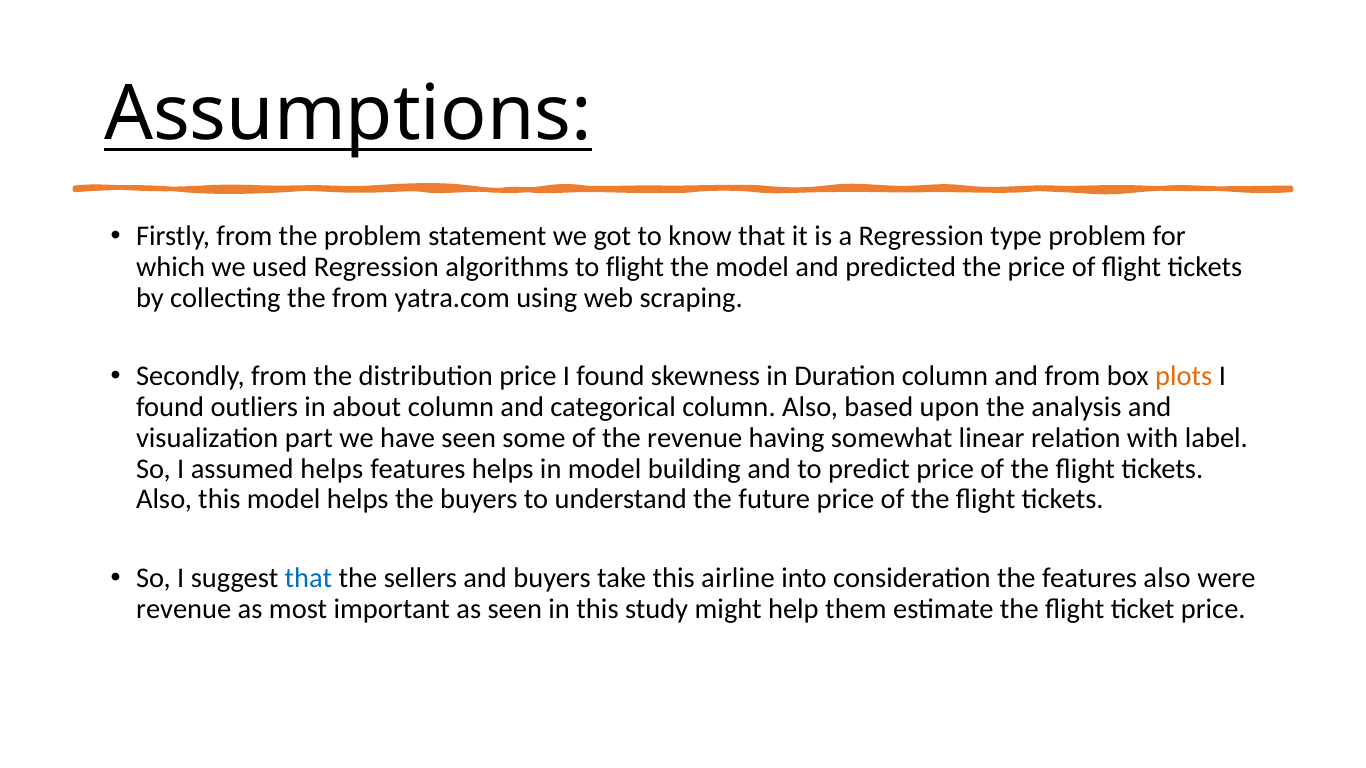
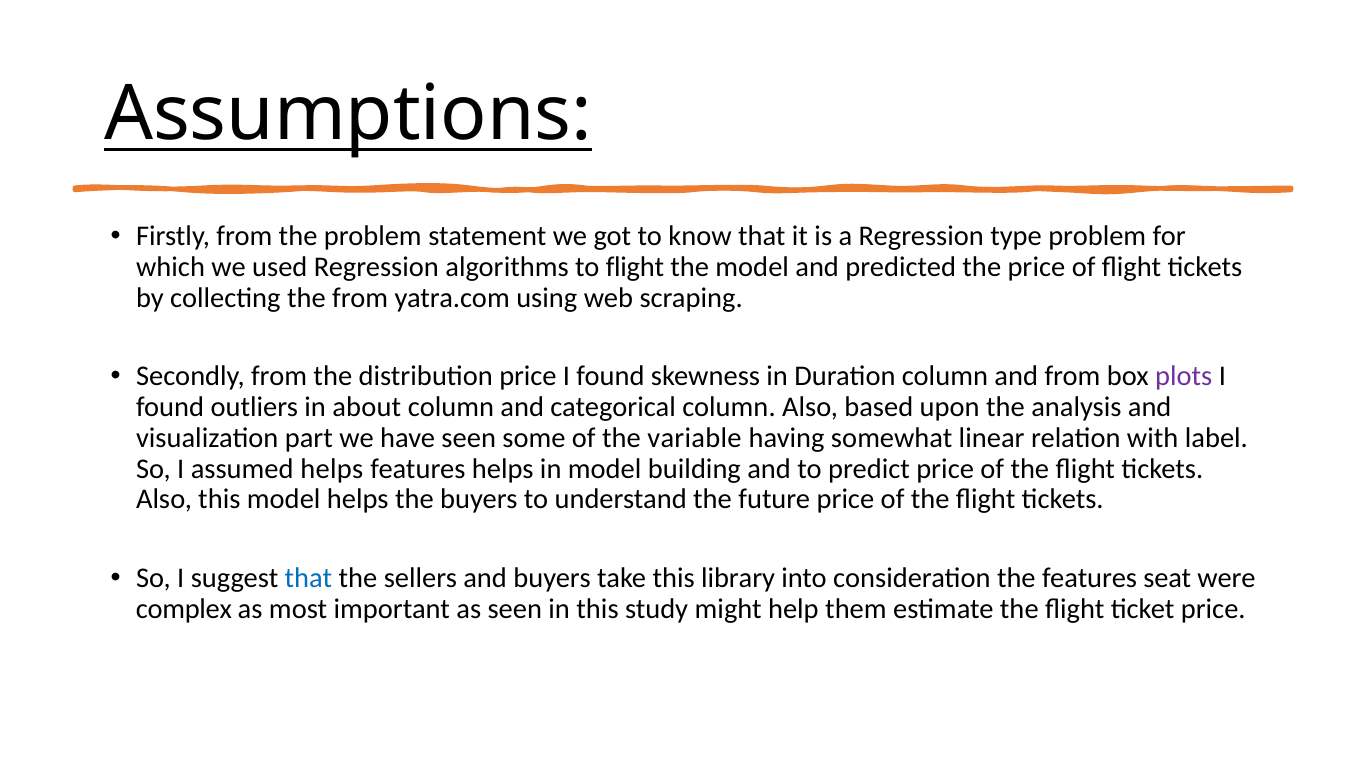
plots colour: orange -> purple (1184, 377)
the revenue: revenue -> variable (695, 438)
airline: airline -> library (738, 578)
features also: also -> seat (1167, 578)
revenue: revenue -> complex (184, 609)
